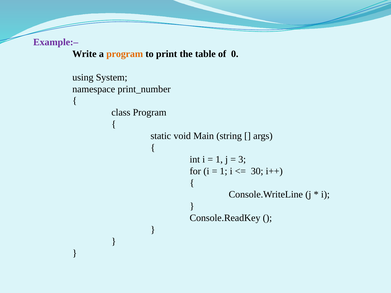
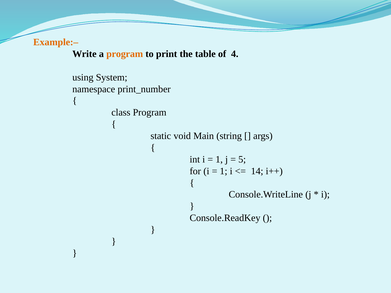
Example:– colour: purple -> orange (56, 42)
0: 0 -> 4 (235, 54)
3: 3 -> 5 (242, 159)
30: 30 -> 14 (257, 171)
